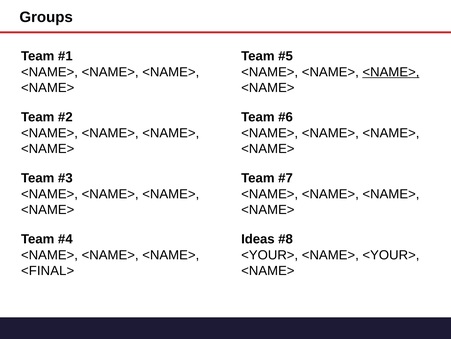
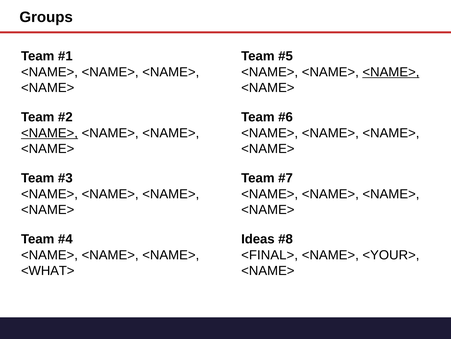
<NAME> underline: none -> present (49, 133)
<YOUR>: <YOUR> -> <FINAL> (270, 255)
<FINAL>: <FINAL> -> <WHAT> (48, 270)
